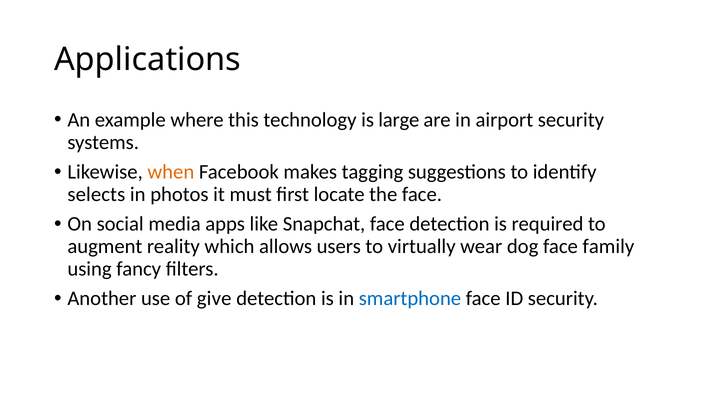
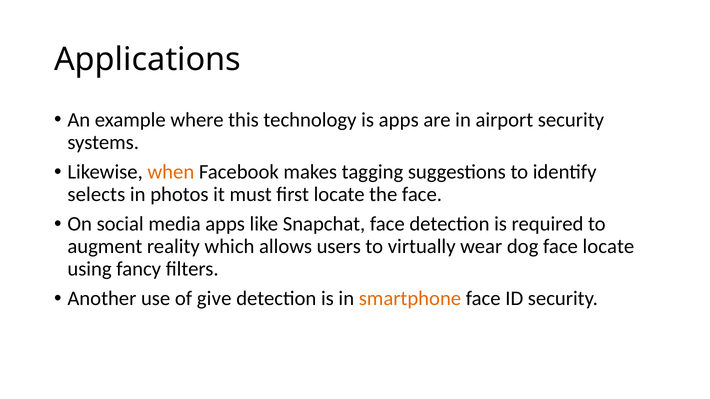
is large: large -> apps (399, 120)
face family: family -> locate (608, 247)
smartphone colour: blue -> orange (410, 299)
